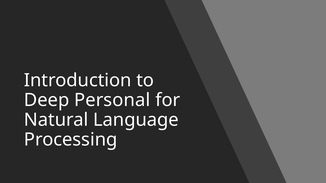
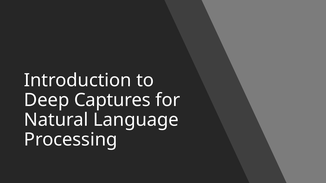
Personal: Personal -> Captures (112, 100)
